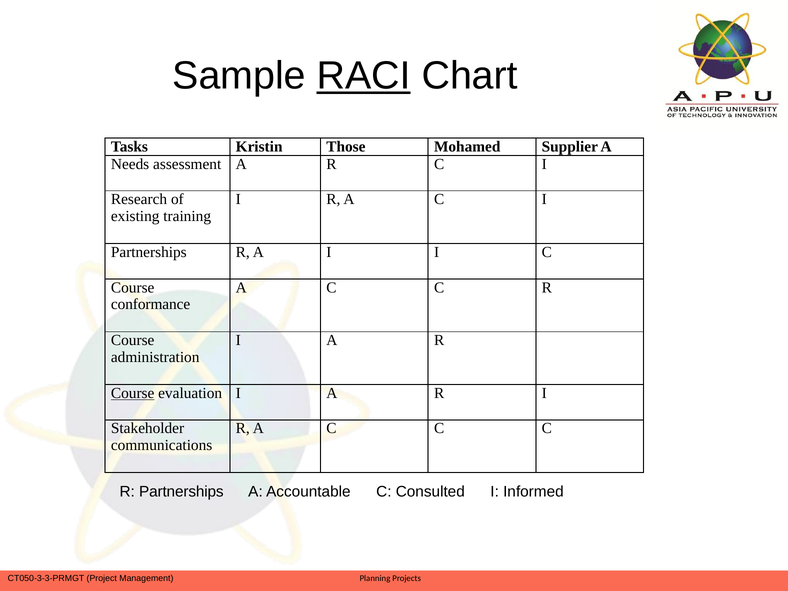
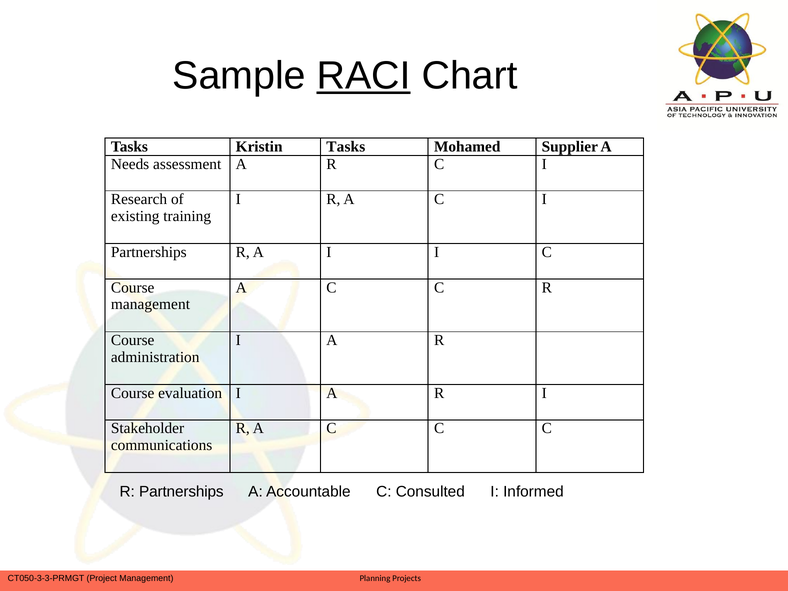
Kristin Those: Those -> Tasks (346, 146)
conformance: conformance -> management (150, 304)
Course underline: present -> none (133, 393)
